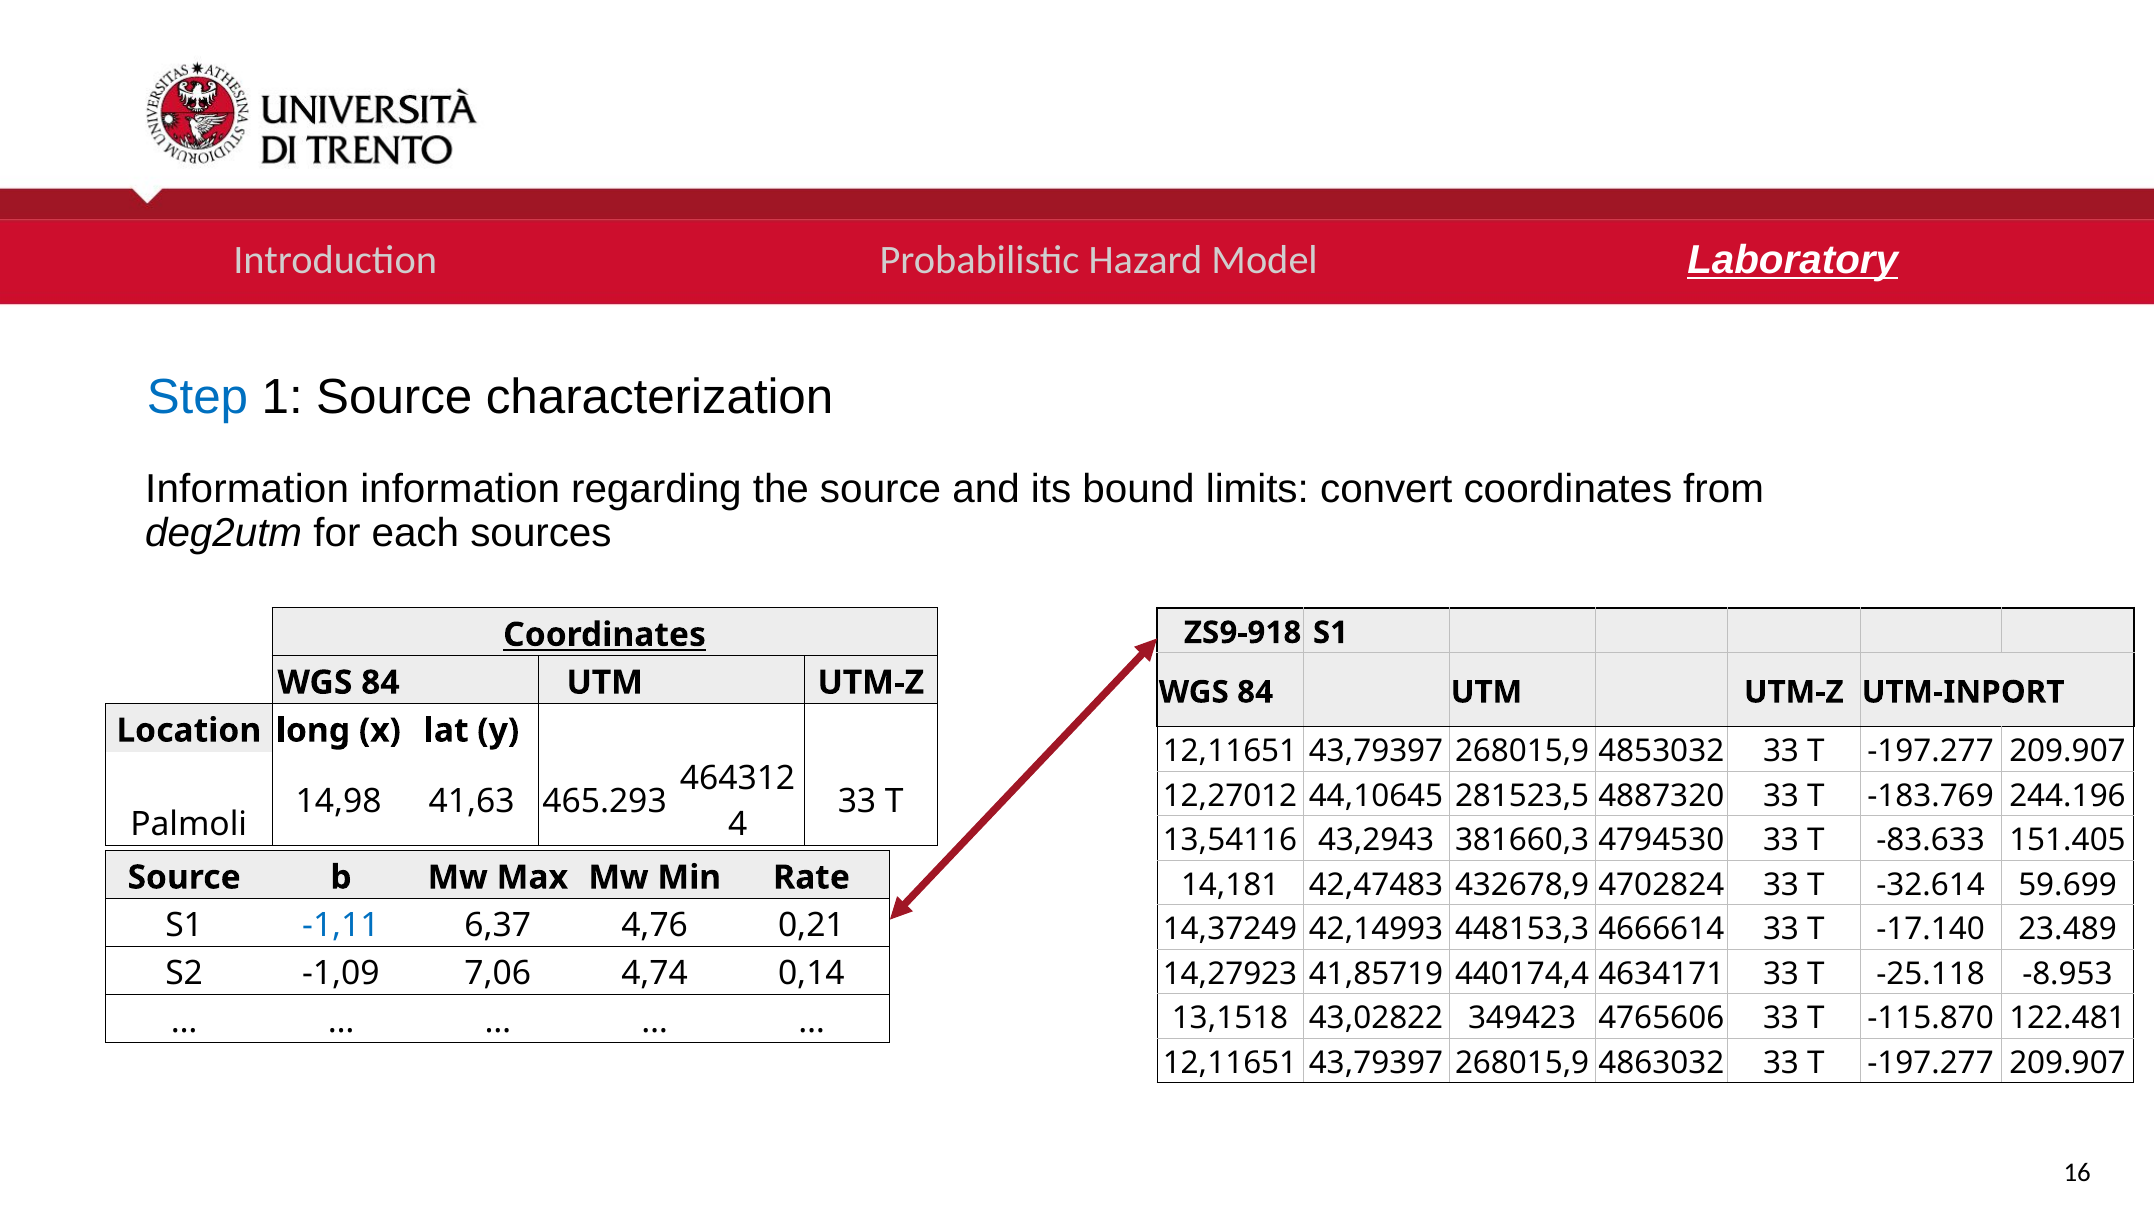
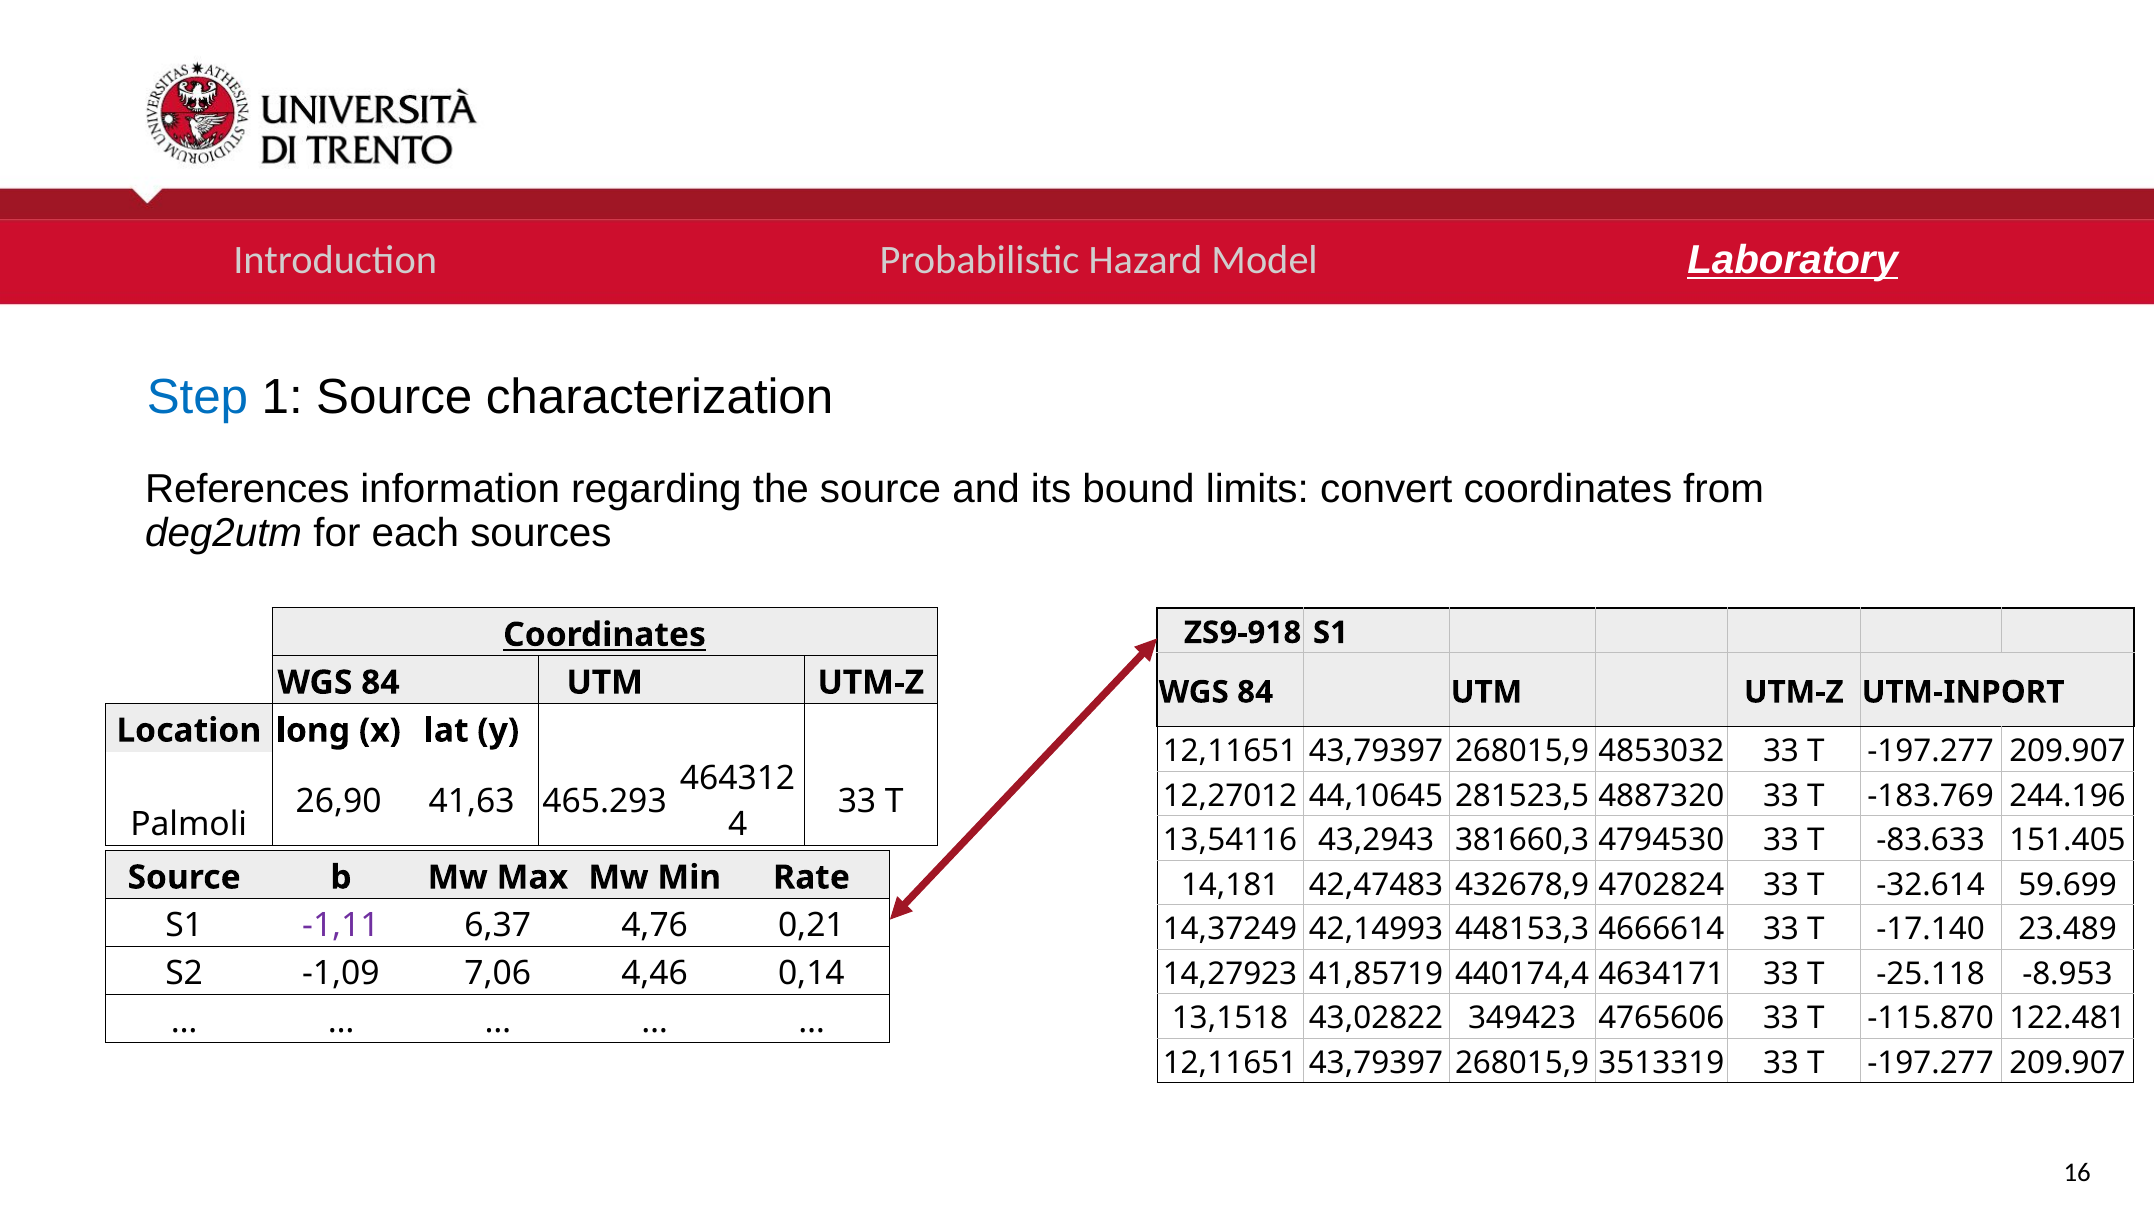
Information: Information -> References (247, 490)
14,98: 14,98 -> 26,90 (339, 802)
-1,11 colour: blue -> purple (341, 926)
4,74: 4,74 -> 4,46 (655, 974)
4863032: 4863032 -> 3513319 (1661, 1064)
